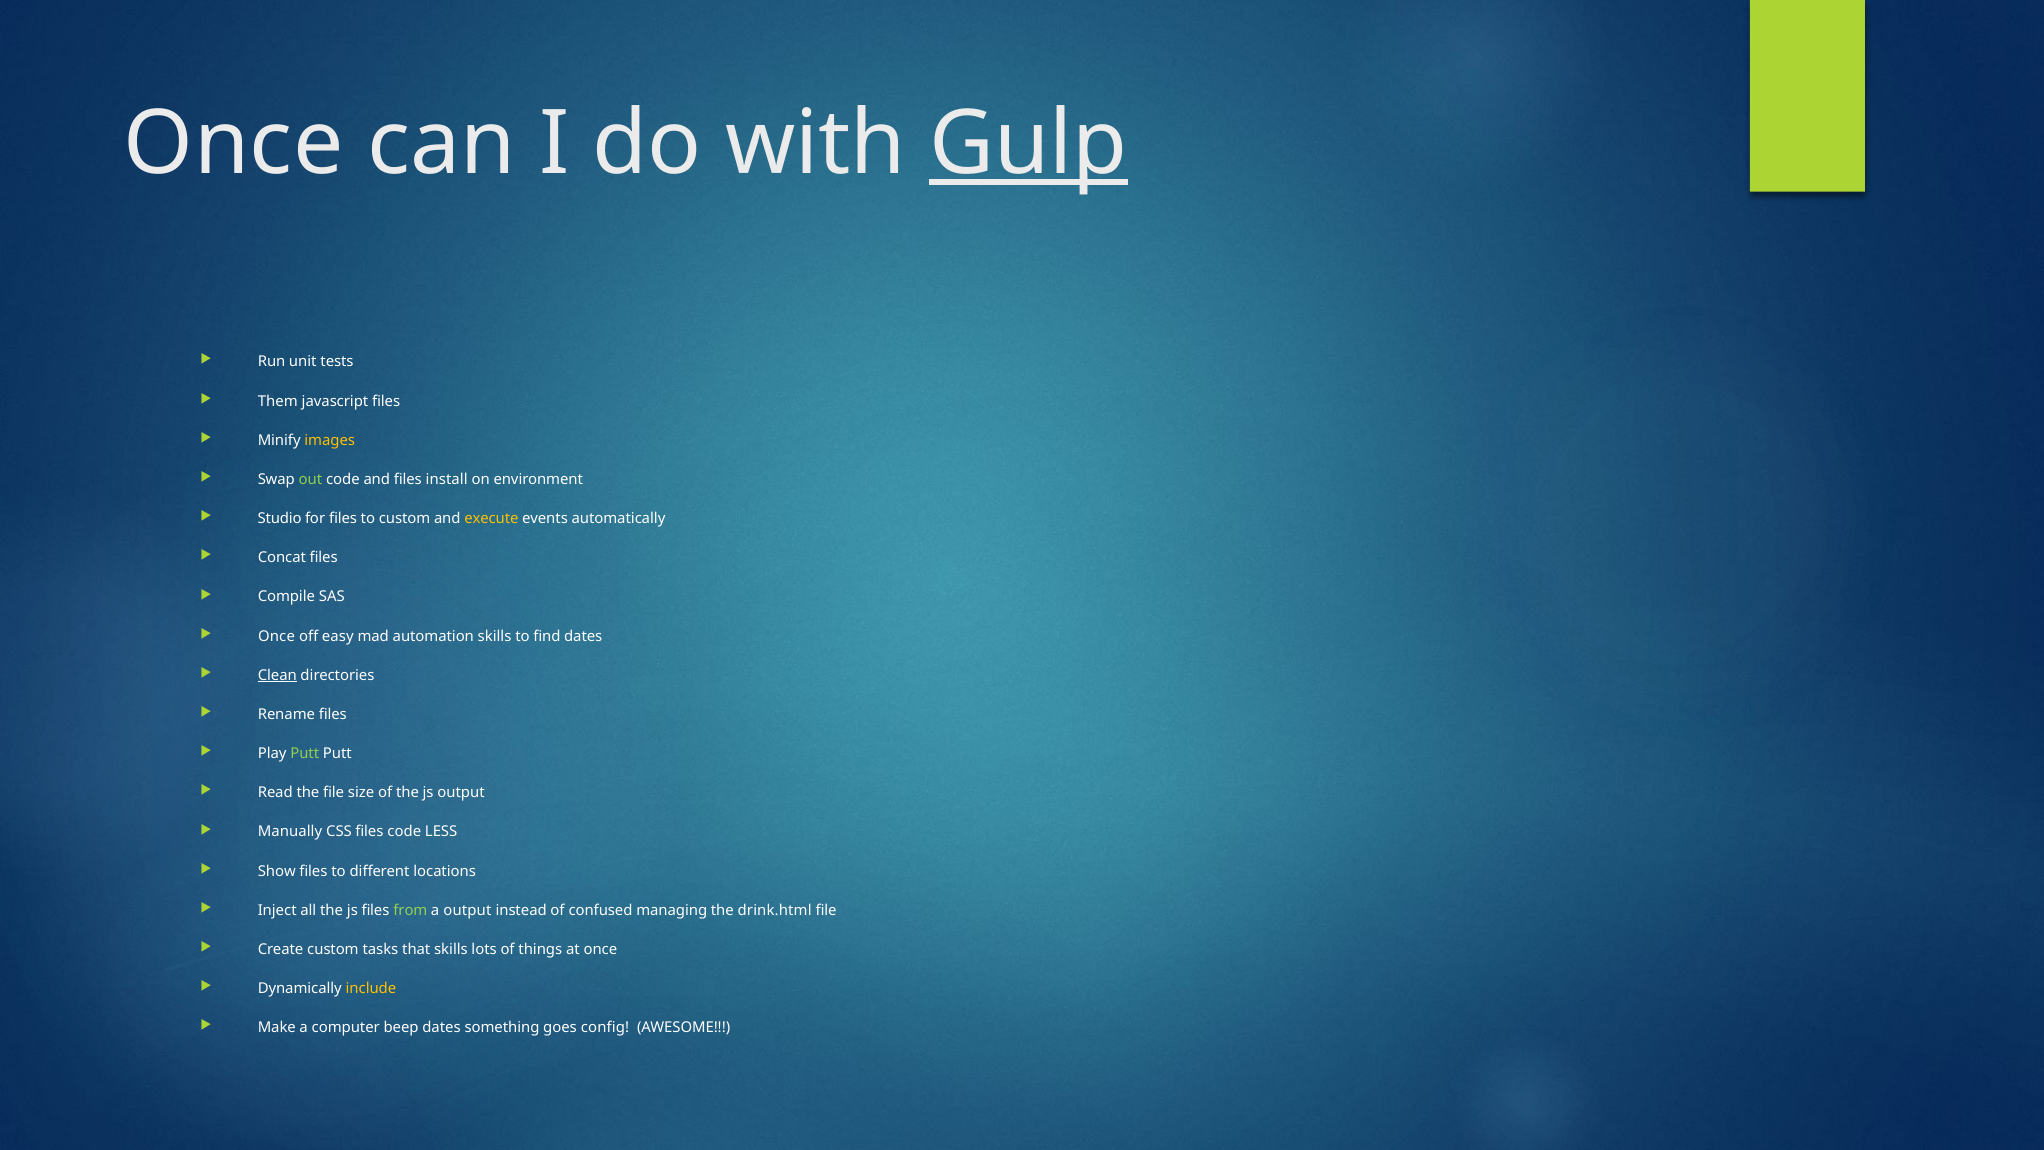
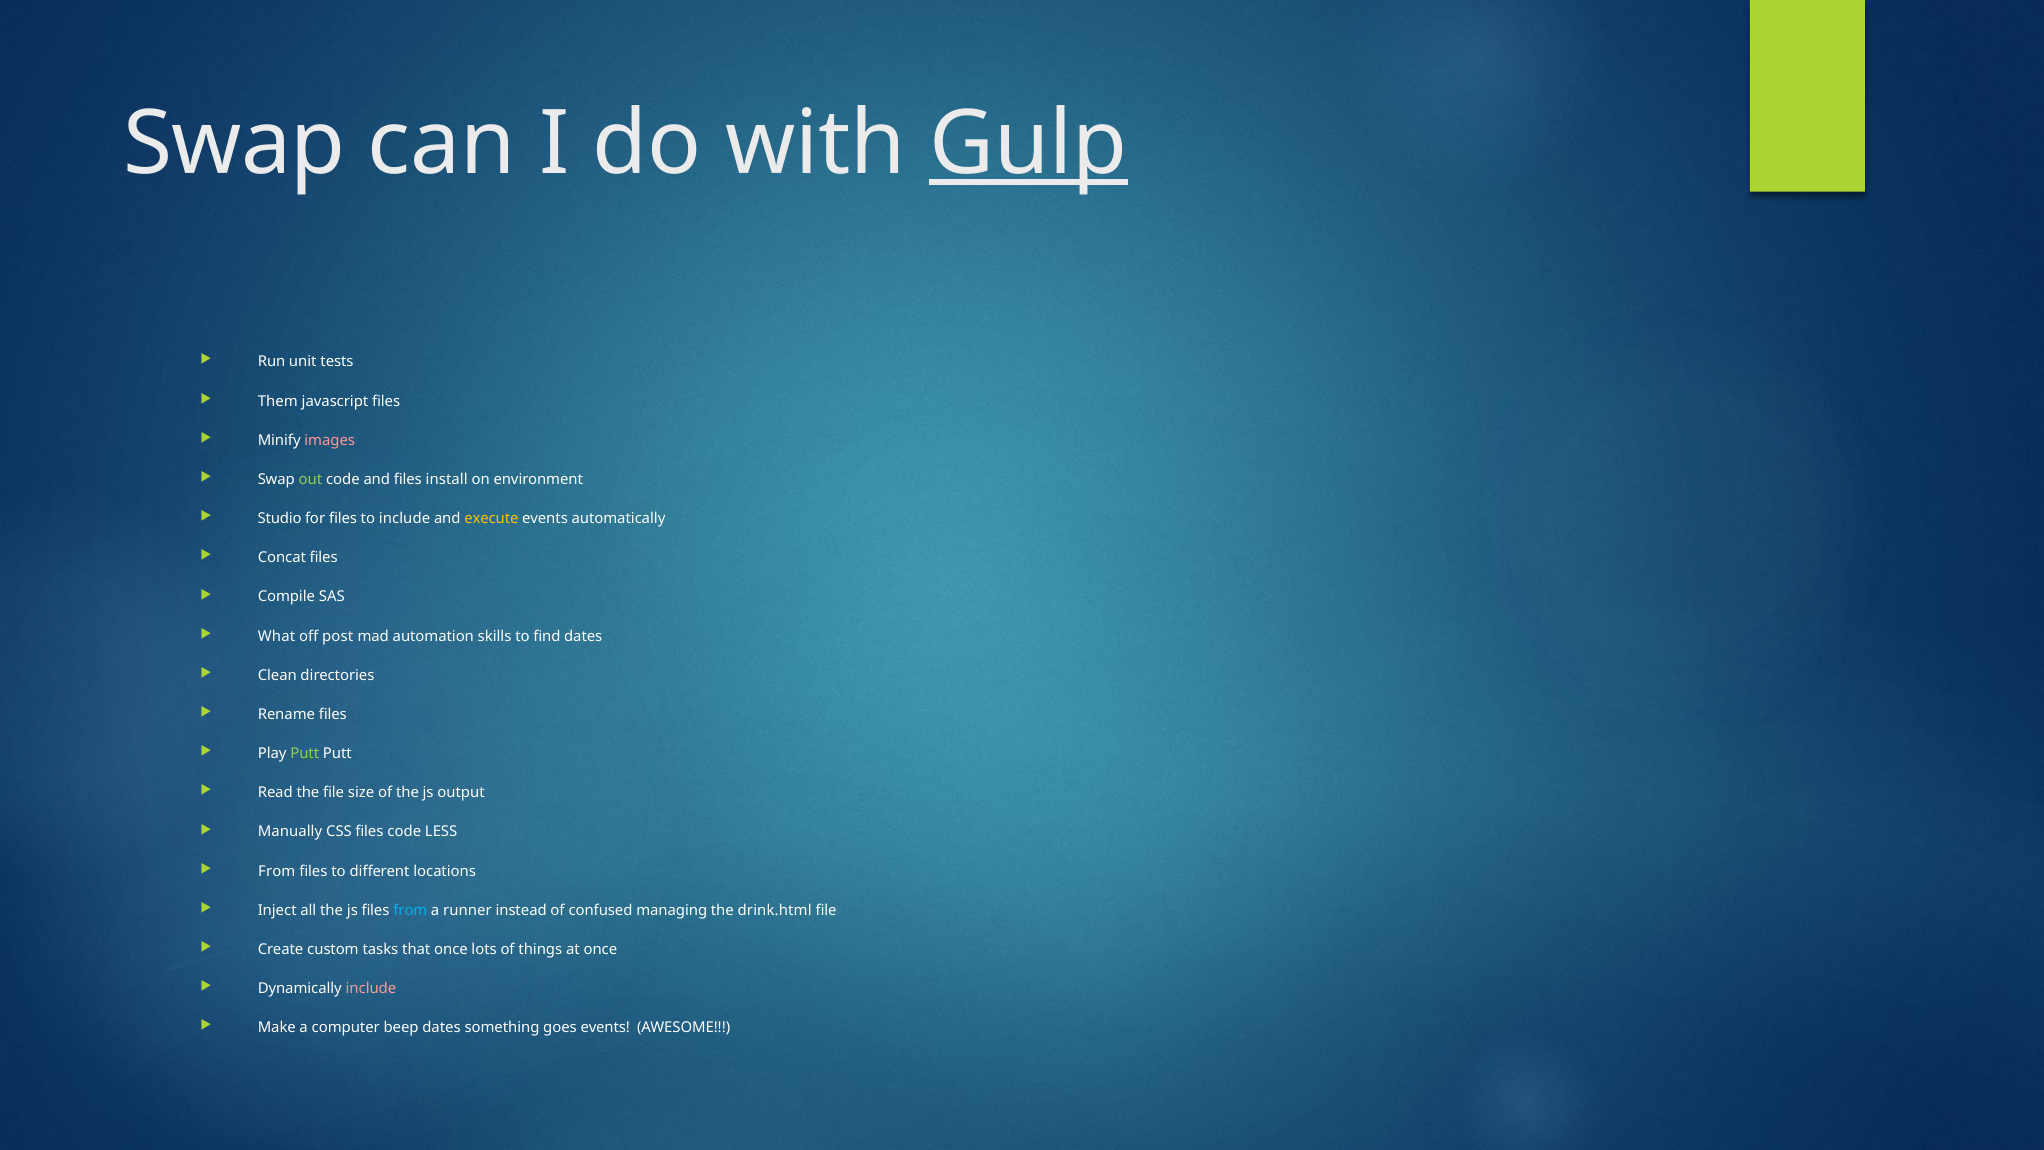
Once: Once -> Swap (235, 144)
images colour: yellow -> pink (330, 440)
to custom: custom -> include (405, 519)
Once: Once -> What (277, 636)
easy: easy -> post (338, 636)
Clean underline: present -> none (277, 675)
Show: Show -> From (277, 871)
from colour: light green -> light blue (410, 910)
a output: output -> runner (467, 910)
that skills: skills -> once (451, 949)
include colour: yellow -> pink (371, 989)
goes config: config -> events (605, 1028)
